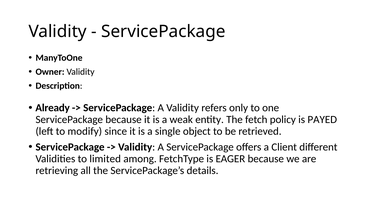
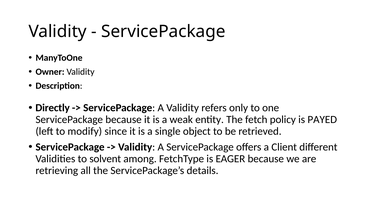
Already: Already -> Directly (53, 108)
limited: limited -> solvent (105, 159)
